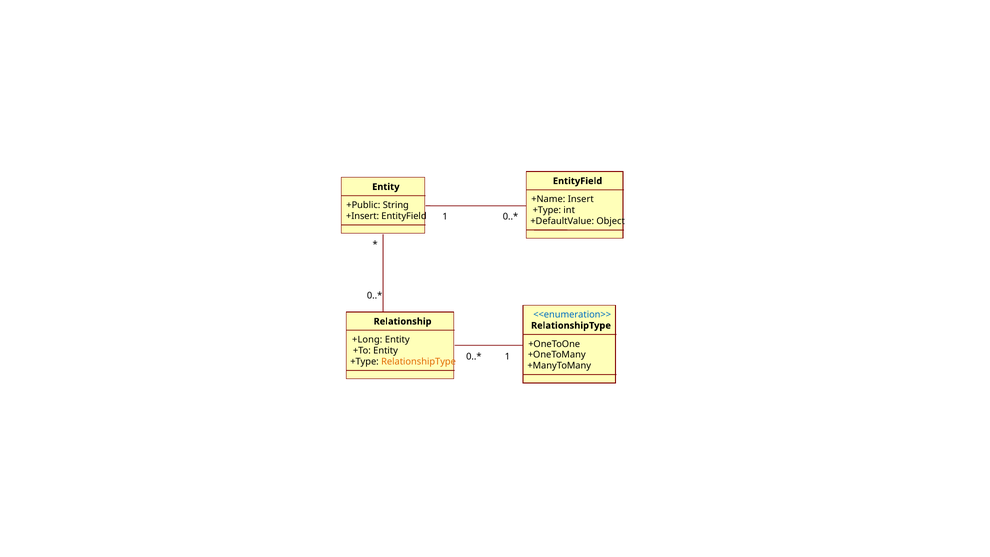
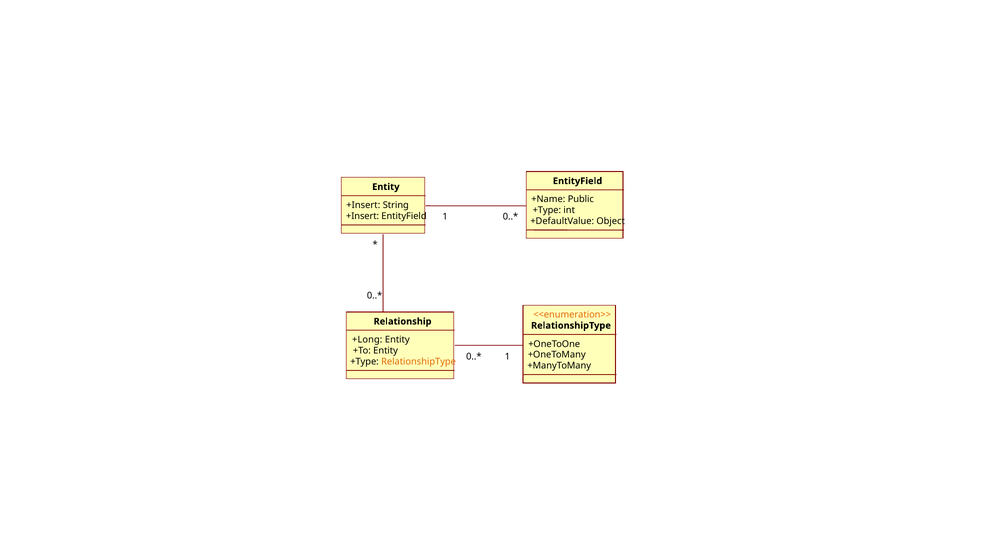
Insert: Insert -> Public (581, 199)
+Public: +Public -> +Insert (363, 205)
<<enumeration>> colour: blue -> orange (572, 315)
